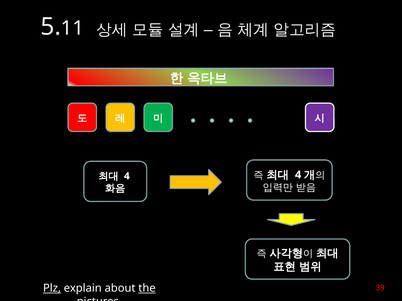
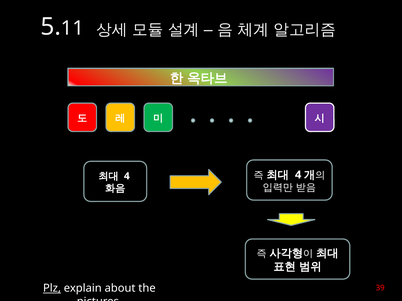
the underline: present -> none (147, 289)
